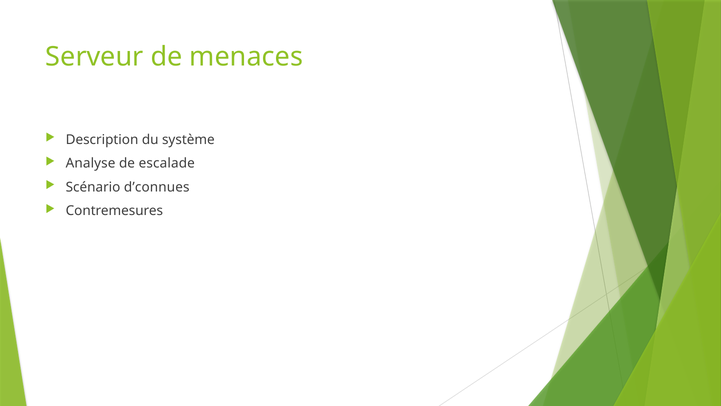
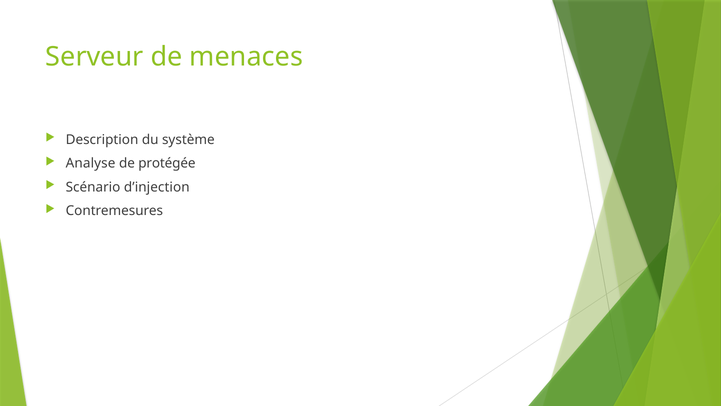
escalade: escalade -> protégée (167, 163)
d’connues: d’connues -> d’injection (157, 187)
